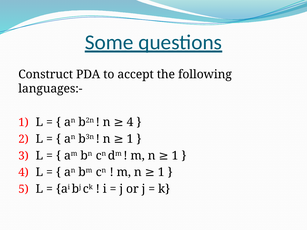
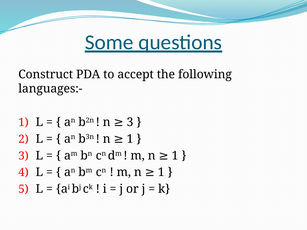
n 4: 4 -> 3 (130, 122)
